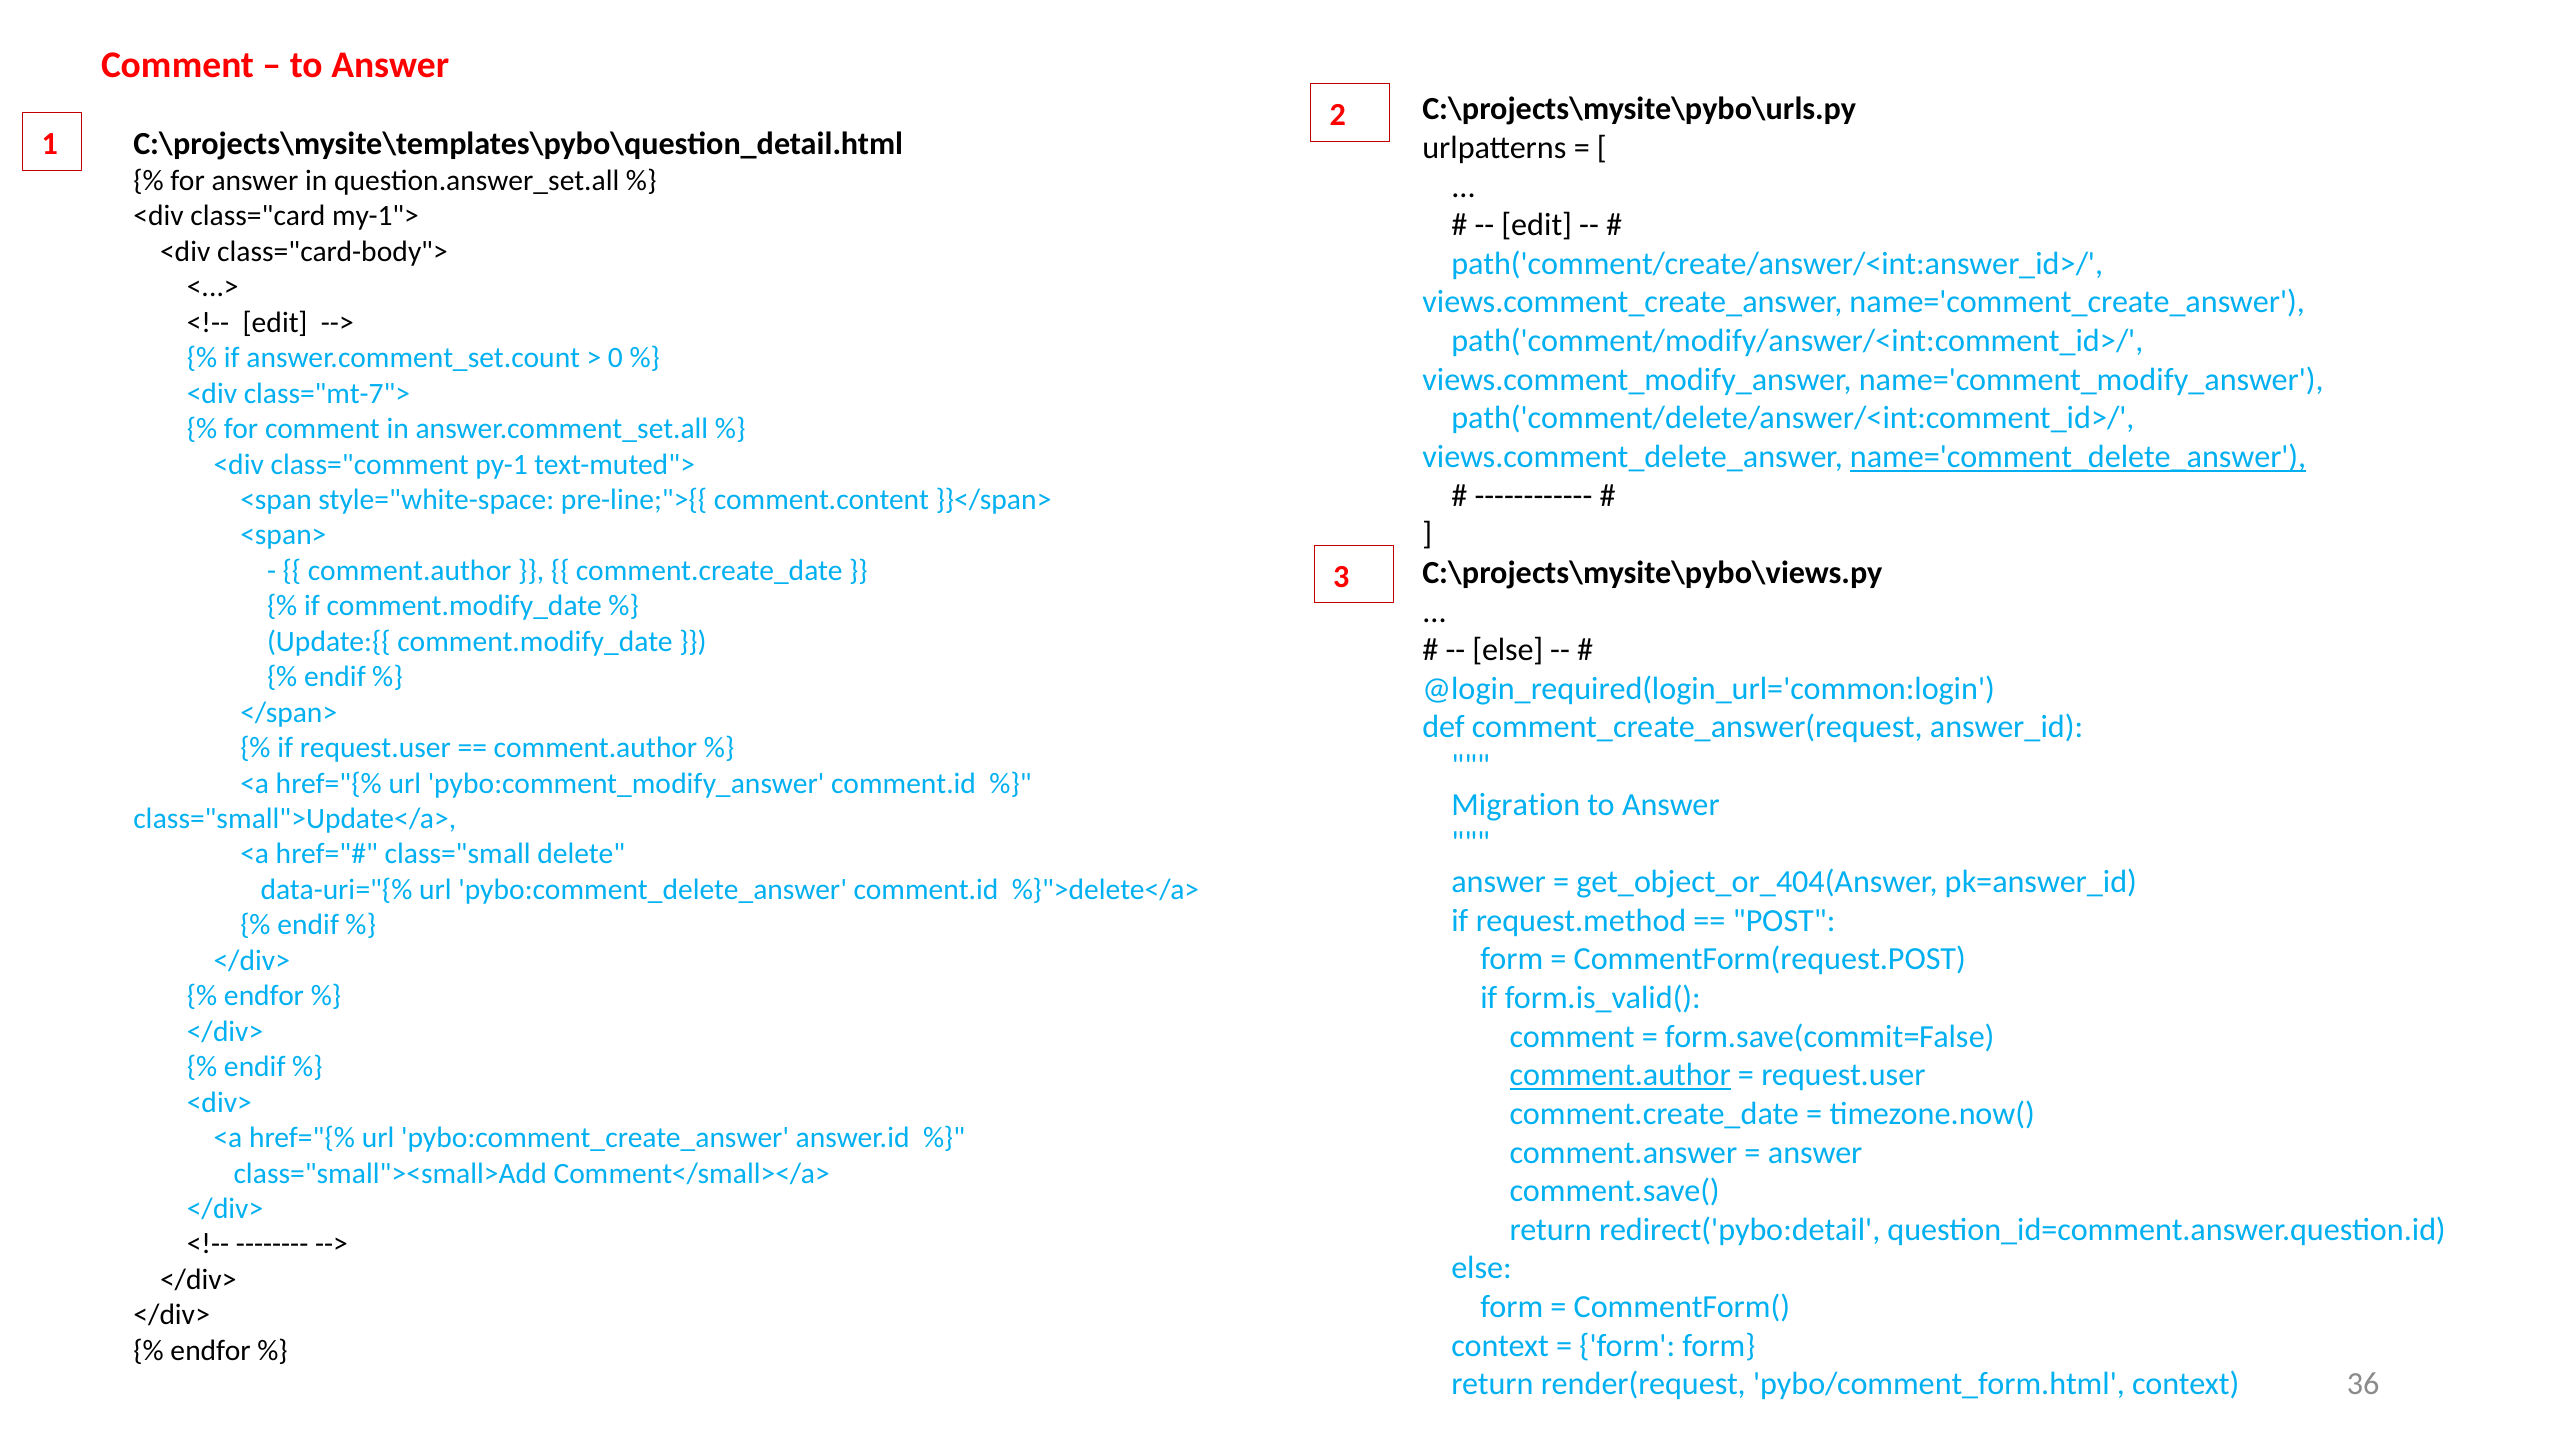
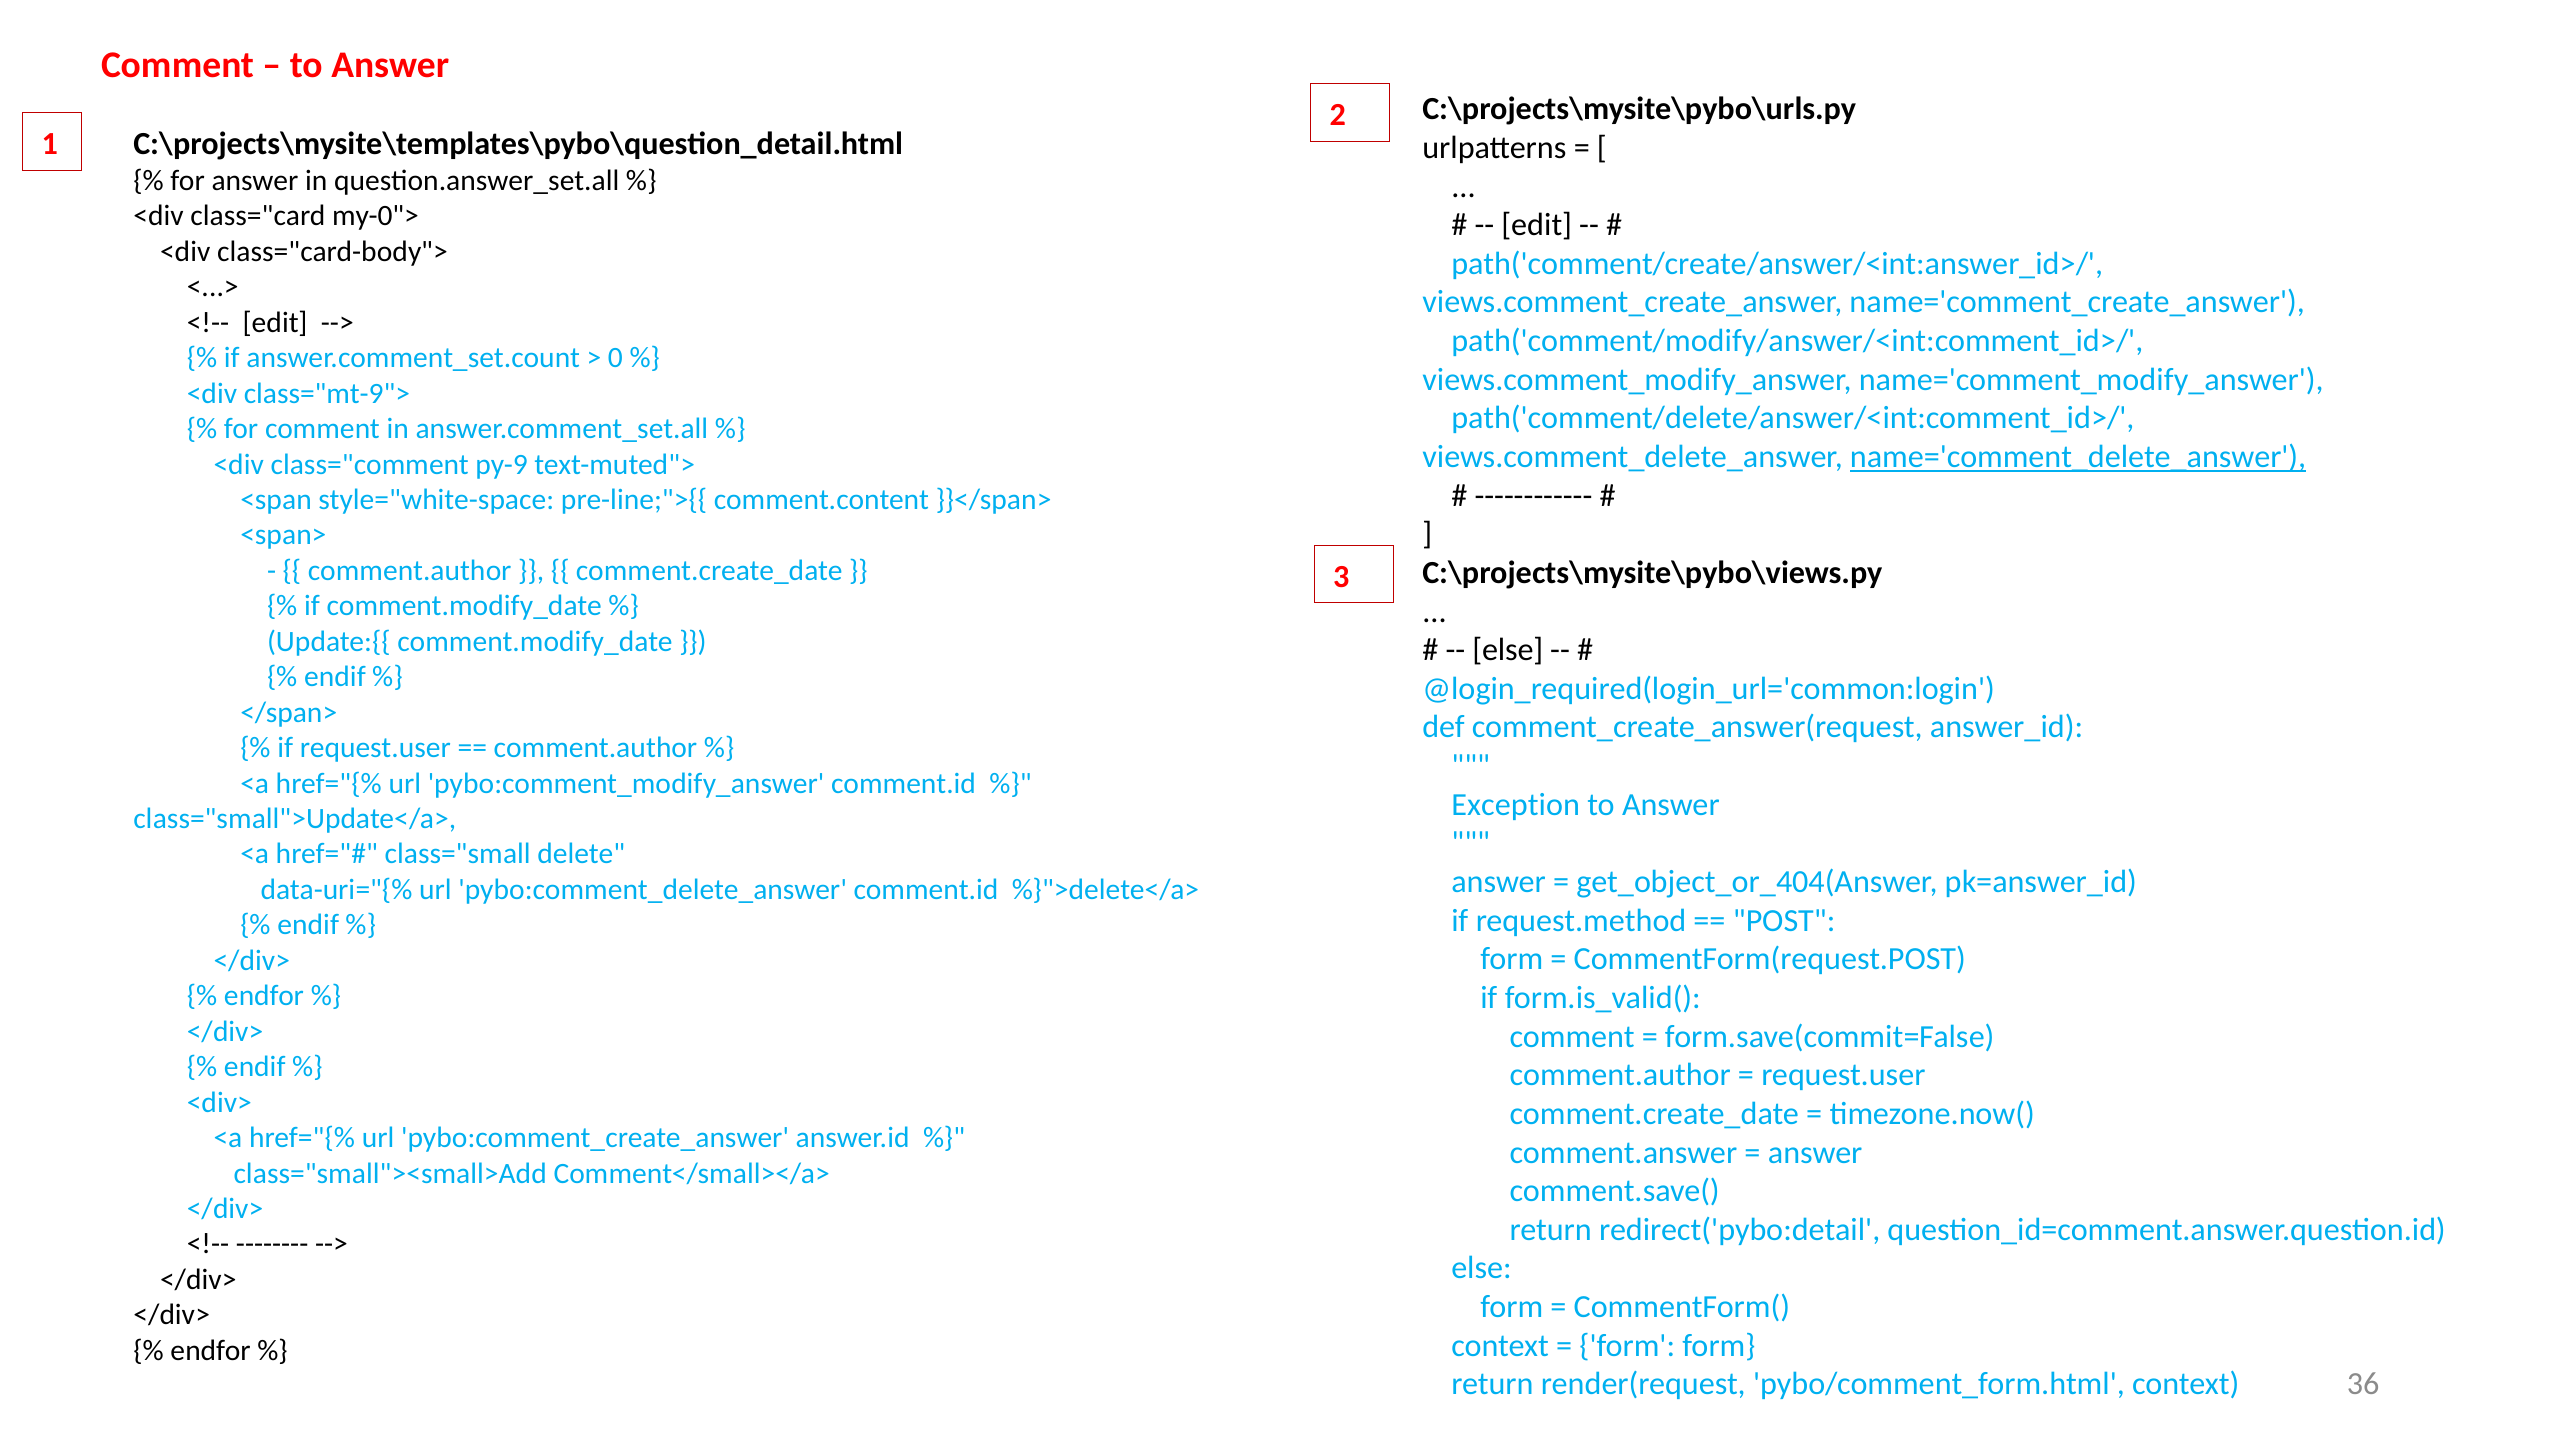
my-1">: my-1"> -> my-0"> (375, 216)
class="mt-7">: class="mt-7"> -> class="mt-9"> (327, 393)
py-1: py-1 -> py-9 (502, 464)
Migration: Migration -> Exception (1516, 805)
comment.author underline: present -> none (1620, 1075)
